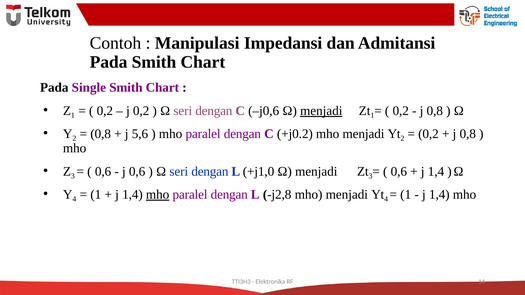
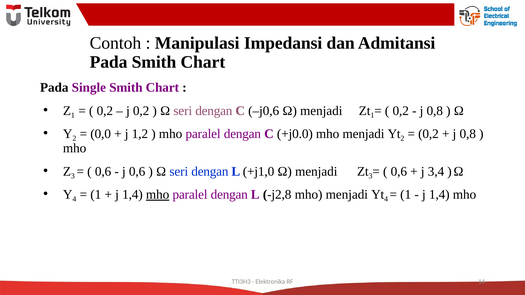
menjadi underline: present -> none (321, 111)
0,8: 0,8 -> 0,0 (101, 134)
5,6: 5,6 -> 1,2 (140, 134)
+j0.2: +j0.2 -> +j0.0 (295, 134)
1,4: 1,4 -> 3,4 (436, 172)
